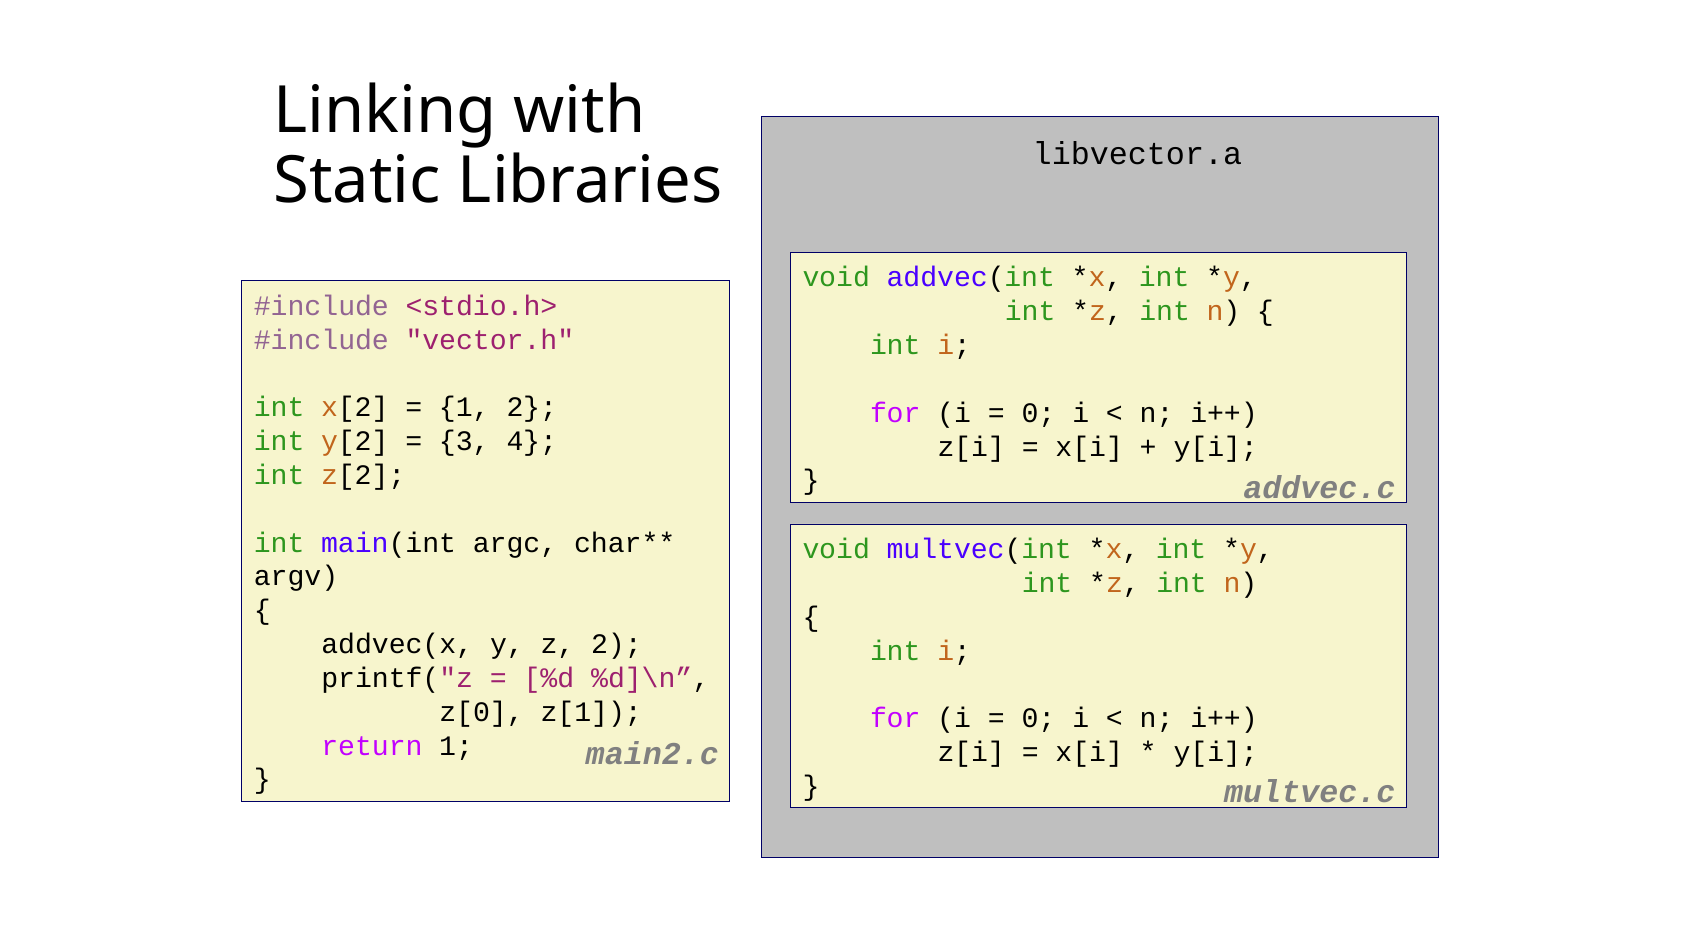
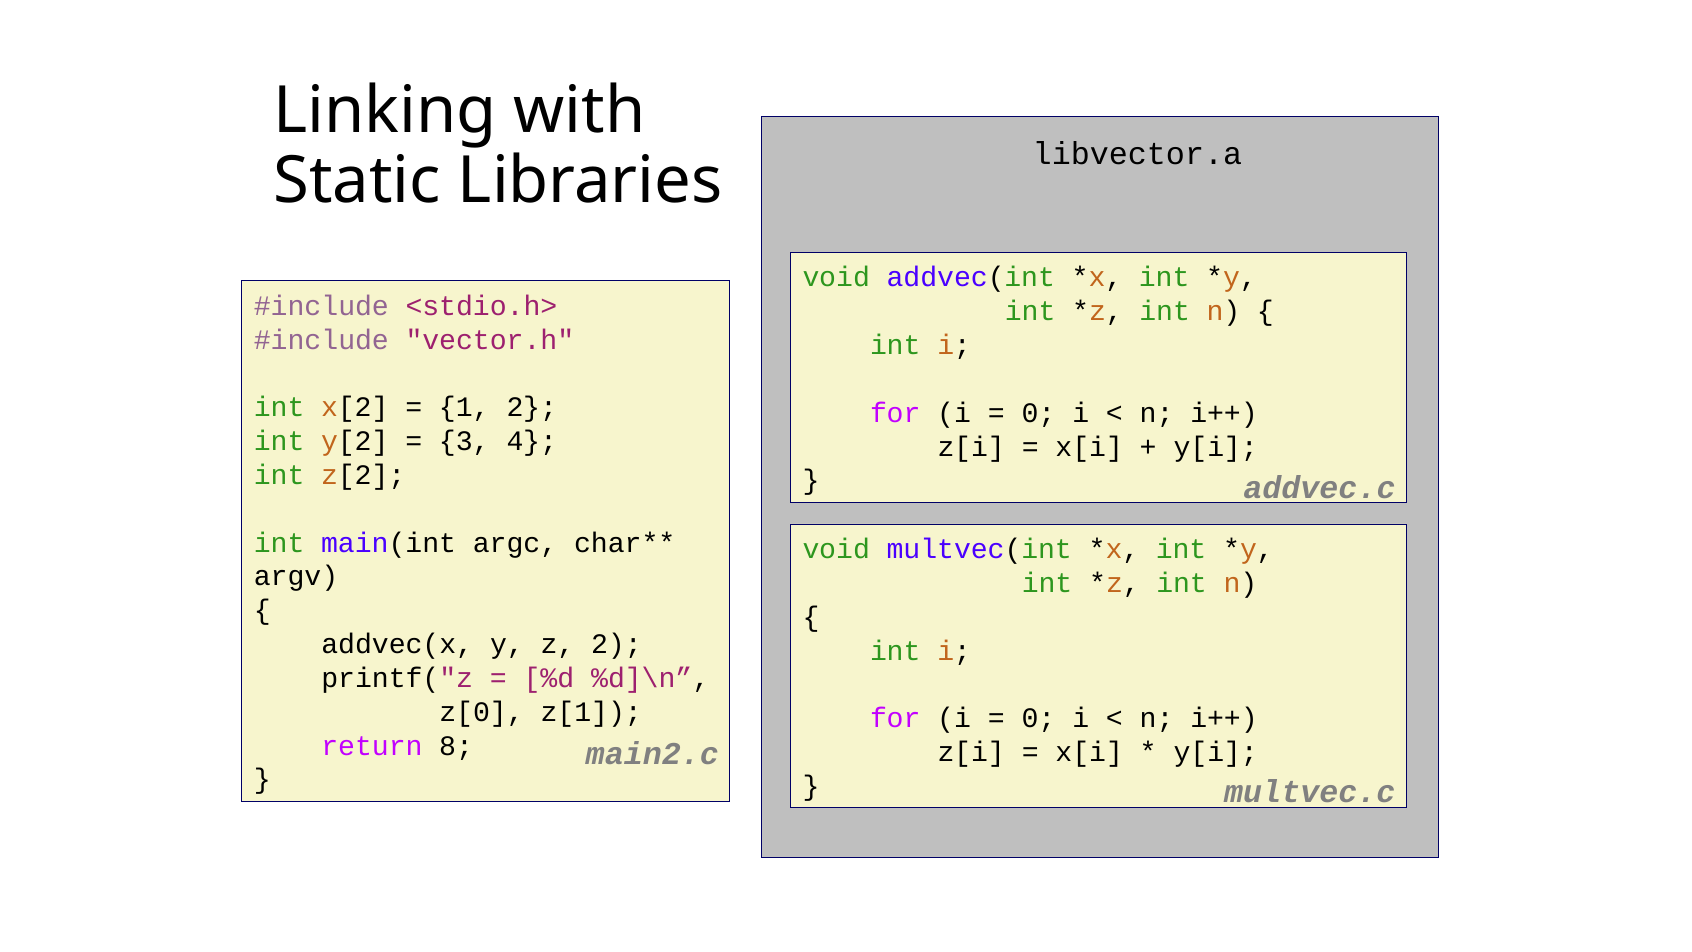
return 1: 1 -> 8 (456, 746)
